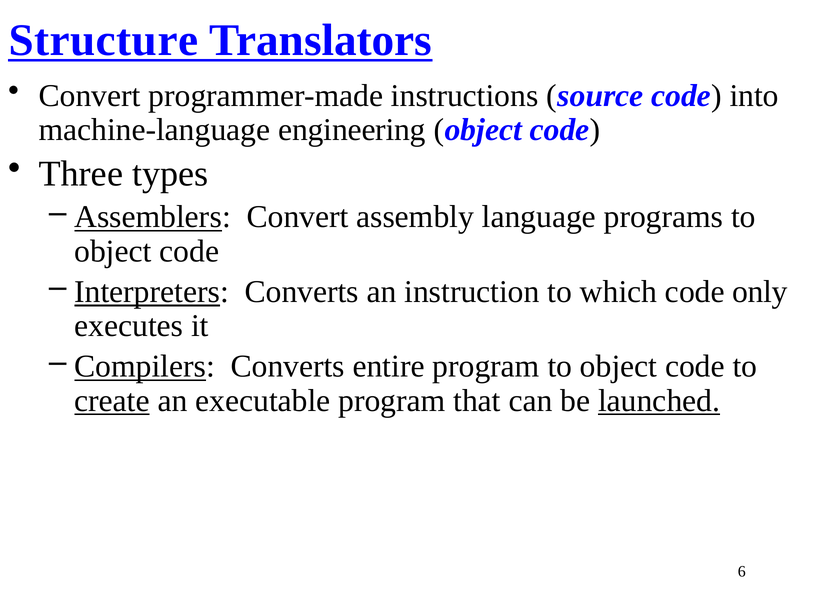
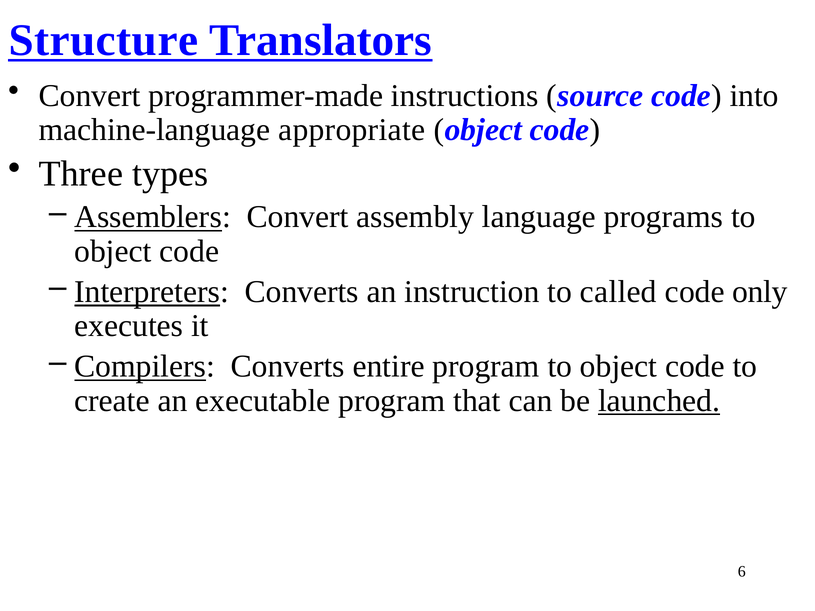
engineering: engineering -> appropriate (352, 130)
which: which -> called (618, 292)
create underline: present -> none (112, 401)
